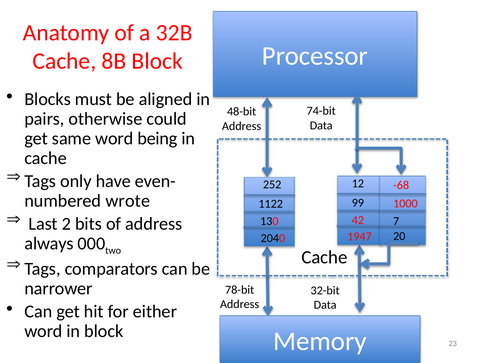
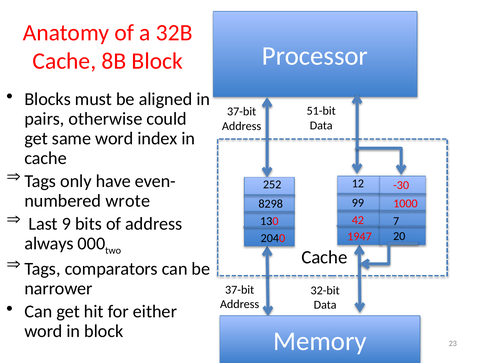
74-bit: 74-bit -> 51-bit (321, 111)
48-bit: 48-bit -> 37-bit (242, 112)
being: being -> index (157, 139)
-68: -68 -> -30 (401, 185)
1122: 1122 -> 8298 (271, 204)
2: 2 -> 9 (66, 224)
78-bit: 78-bit -> 37-bit (240, 290)
